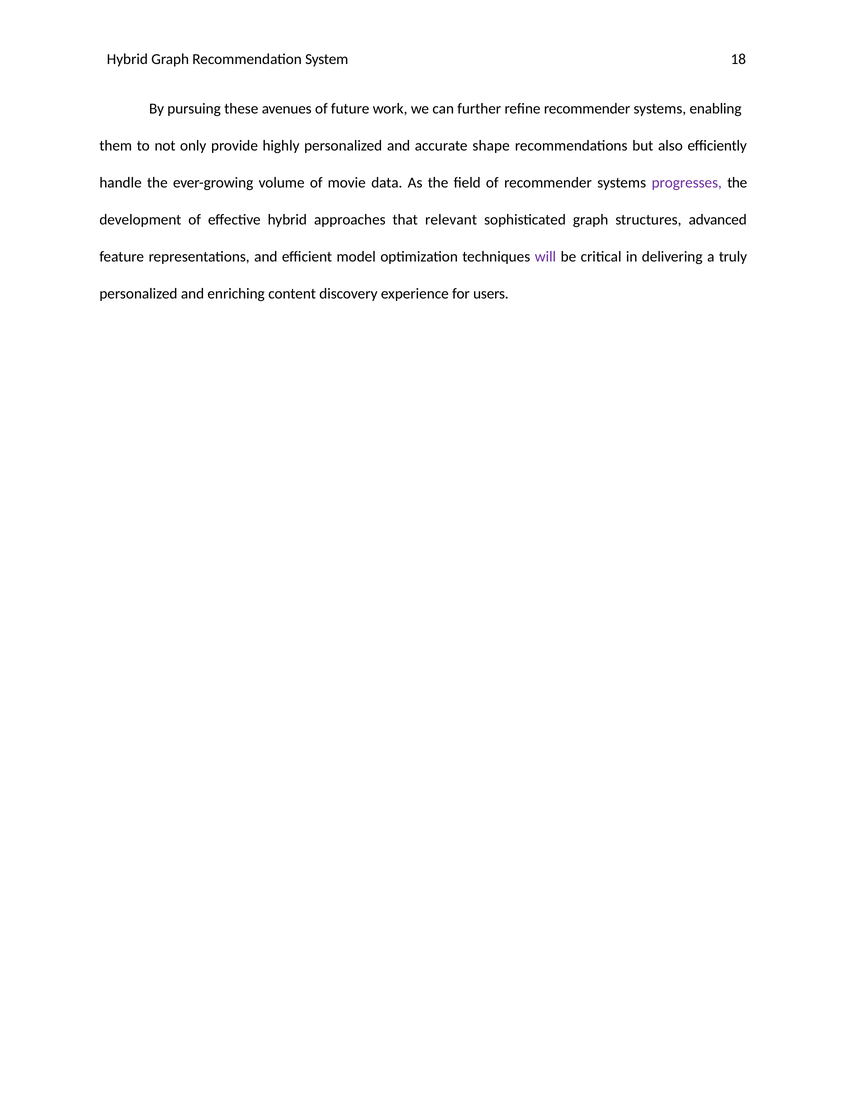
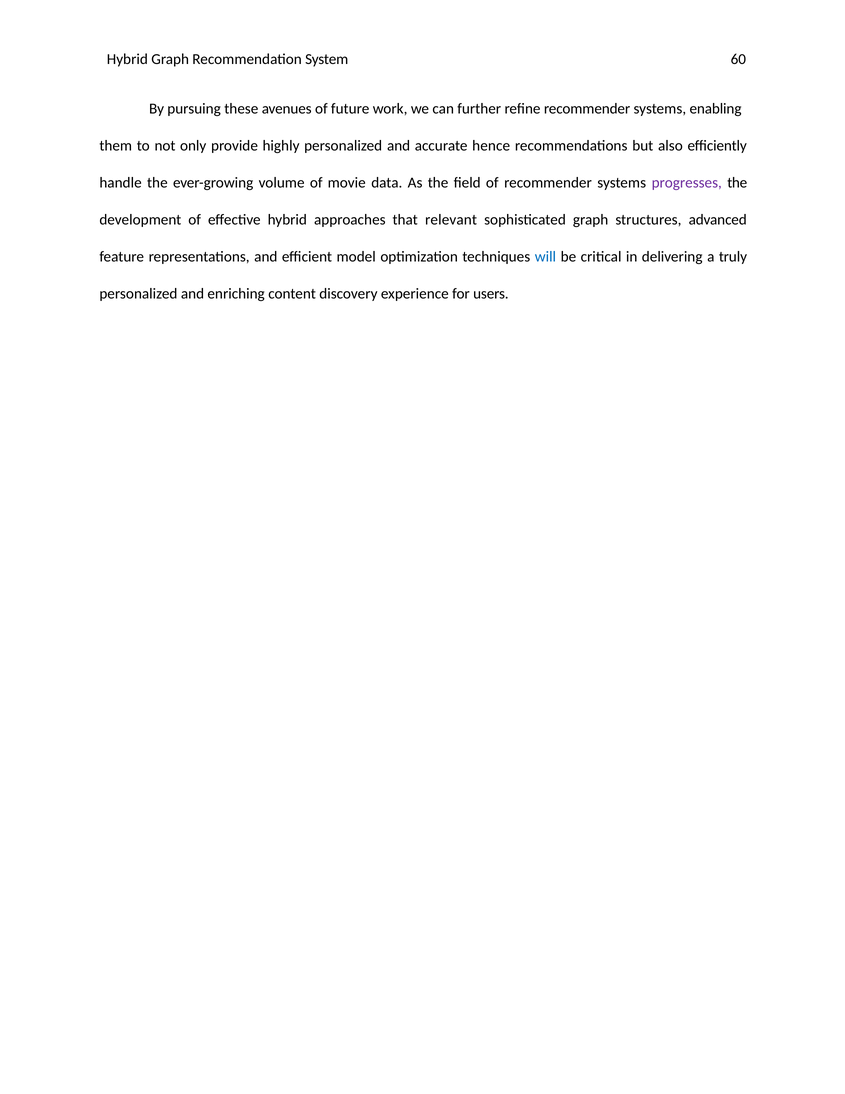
18: 18 -> 60 (738, 59)
shape: shape -> hence (491, 146)
will colour: purple -> blue (545, 257)
